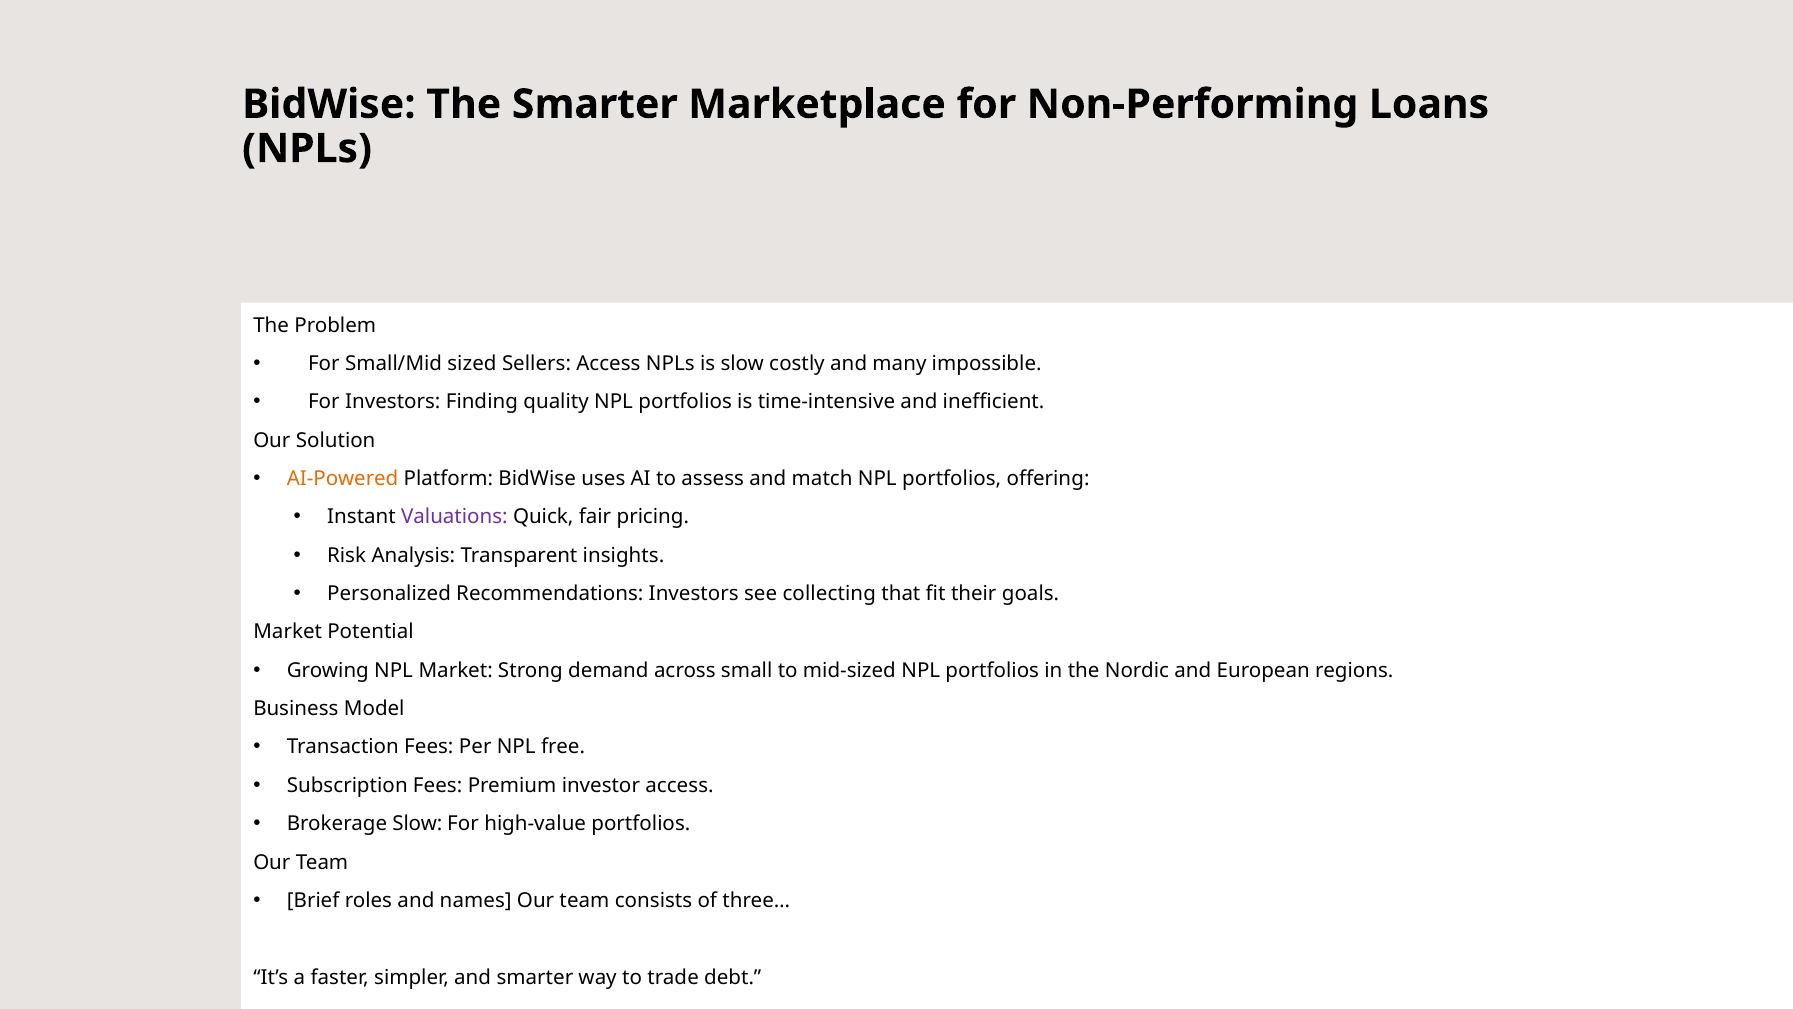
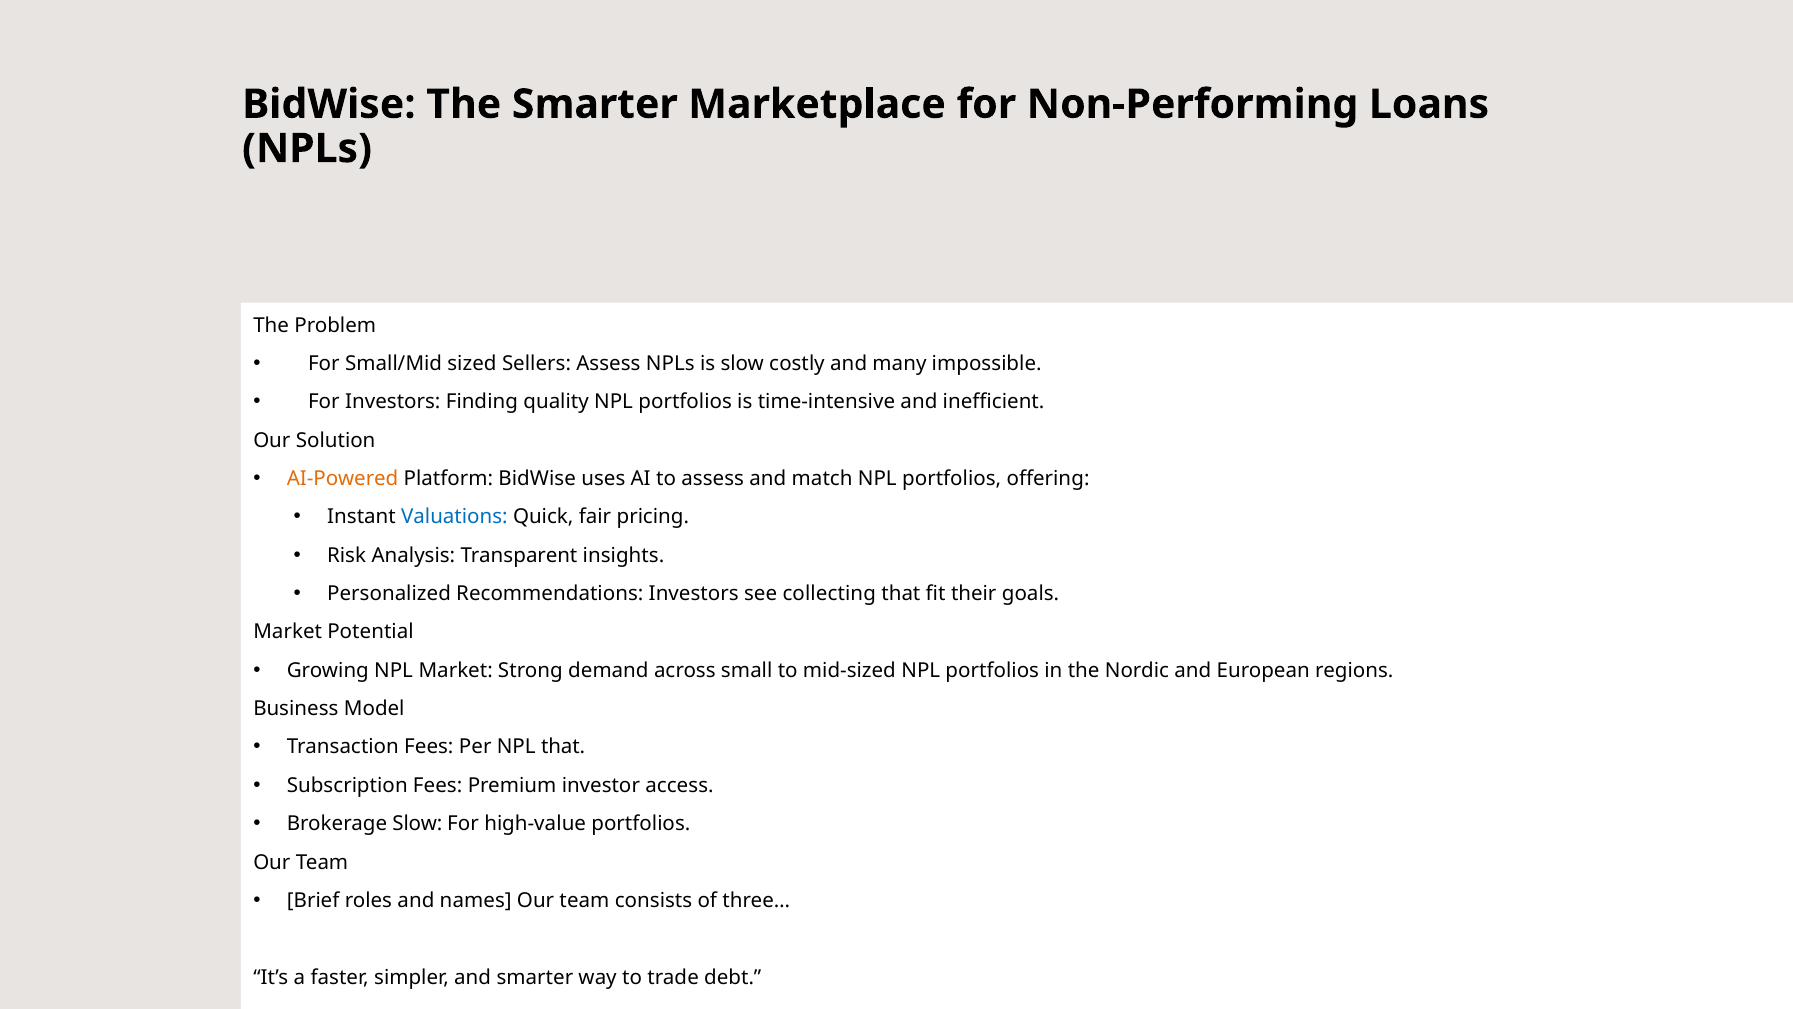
Sellers Access: Access -> Assess (608, 364)
Valuations colour: purple -> blue (454, 517)
NPL free: free -> that (563, 747)
